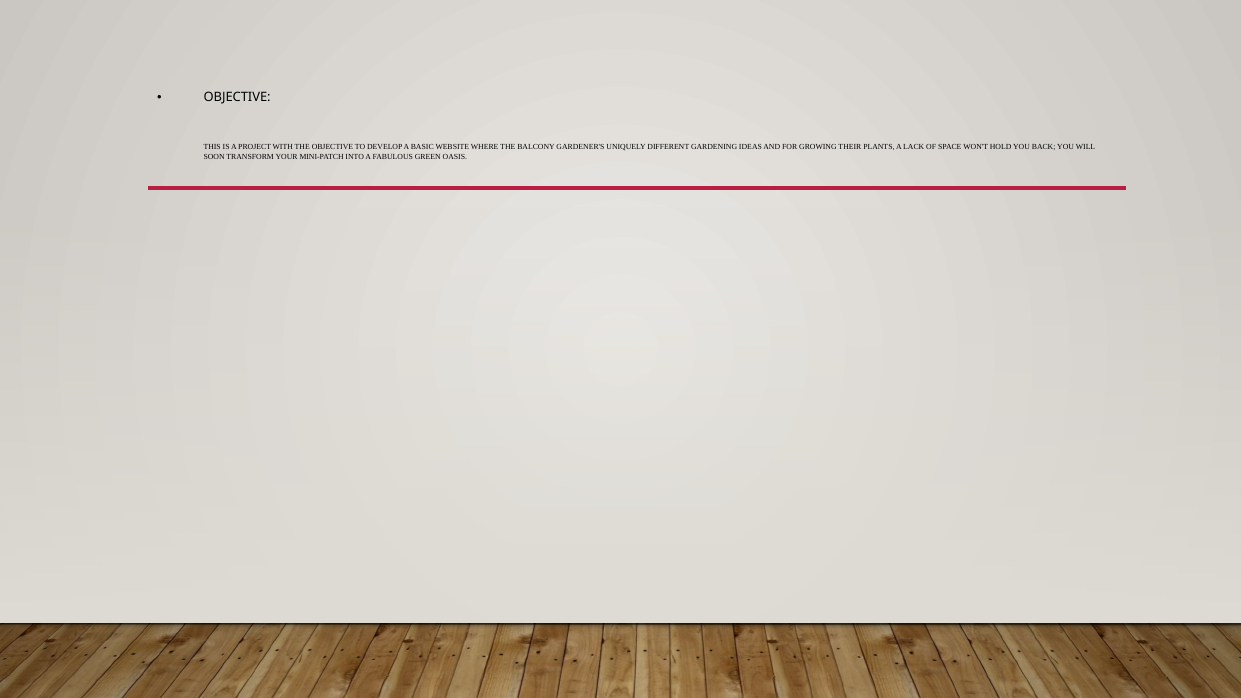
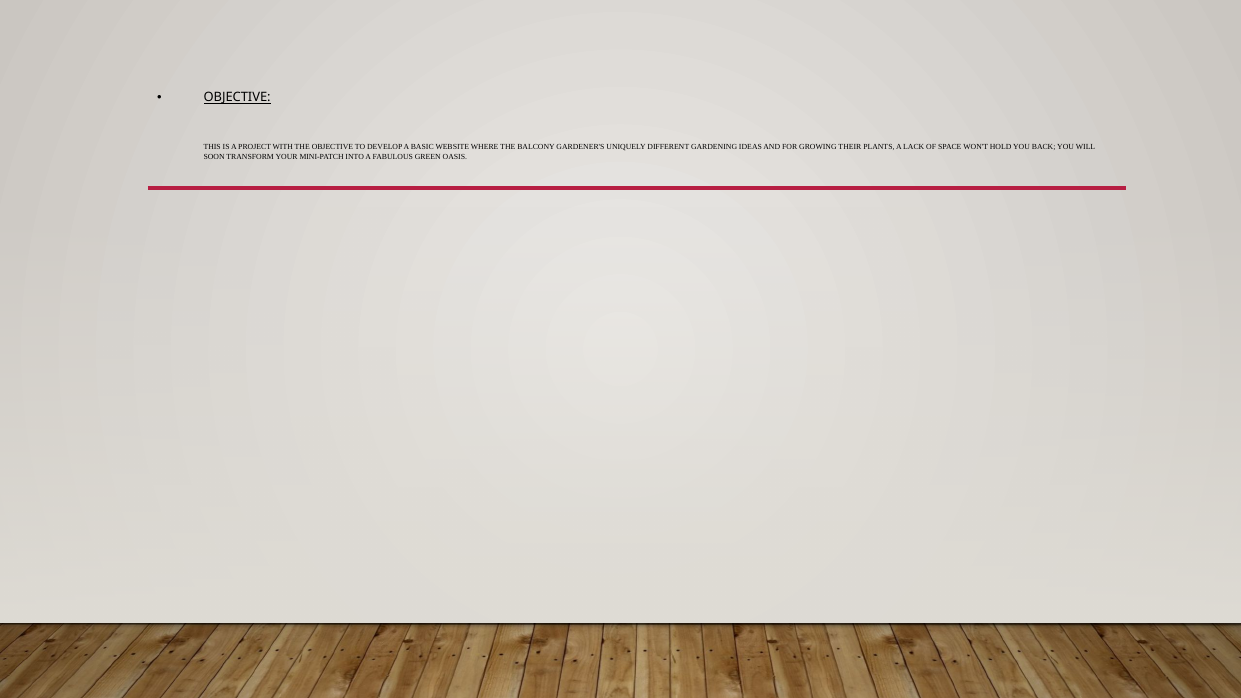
OBJECTIVE underline: none -> present (237, 98)
